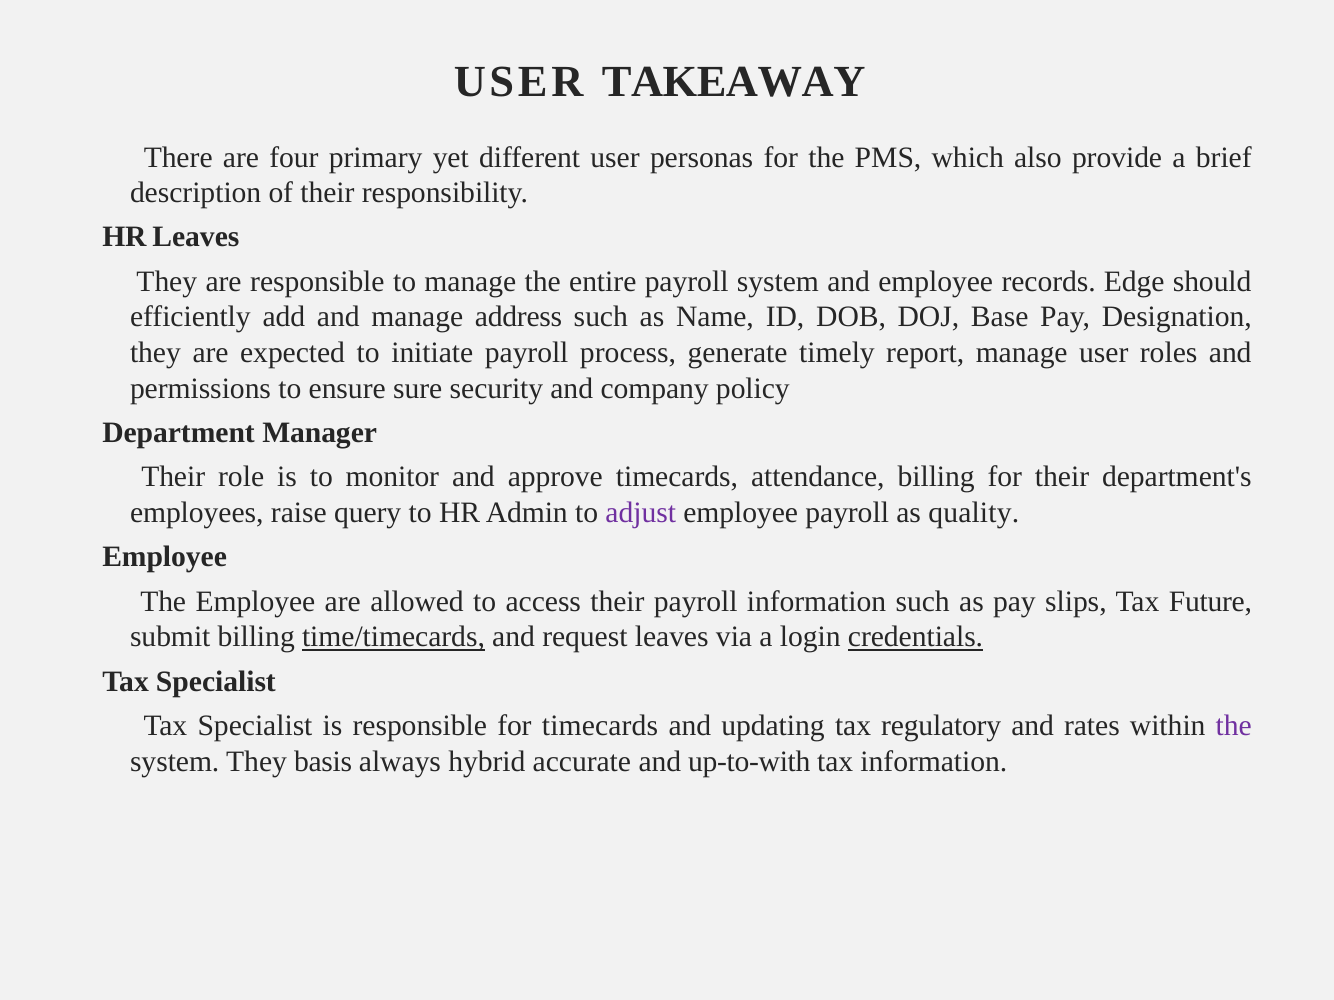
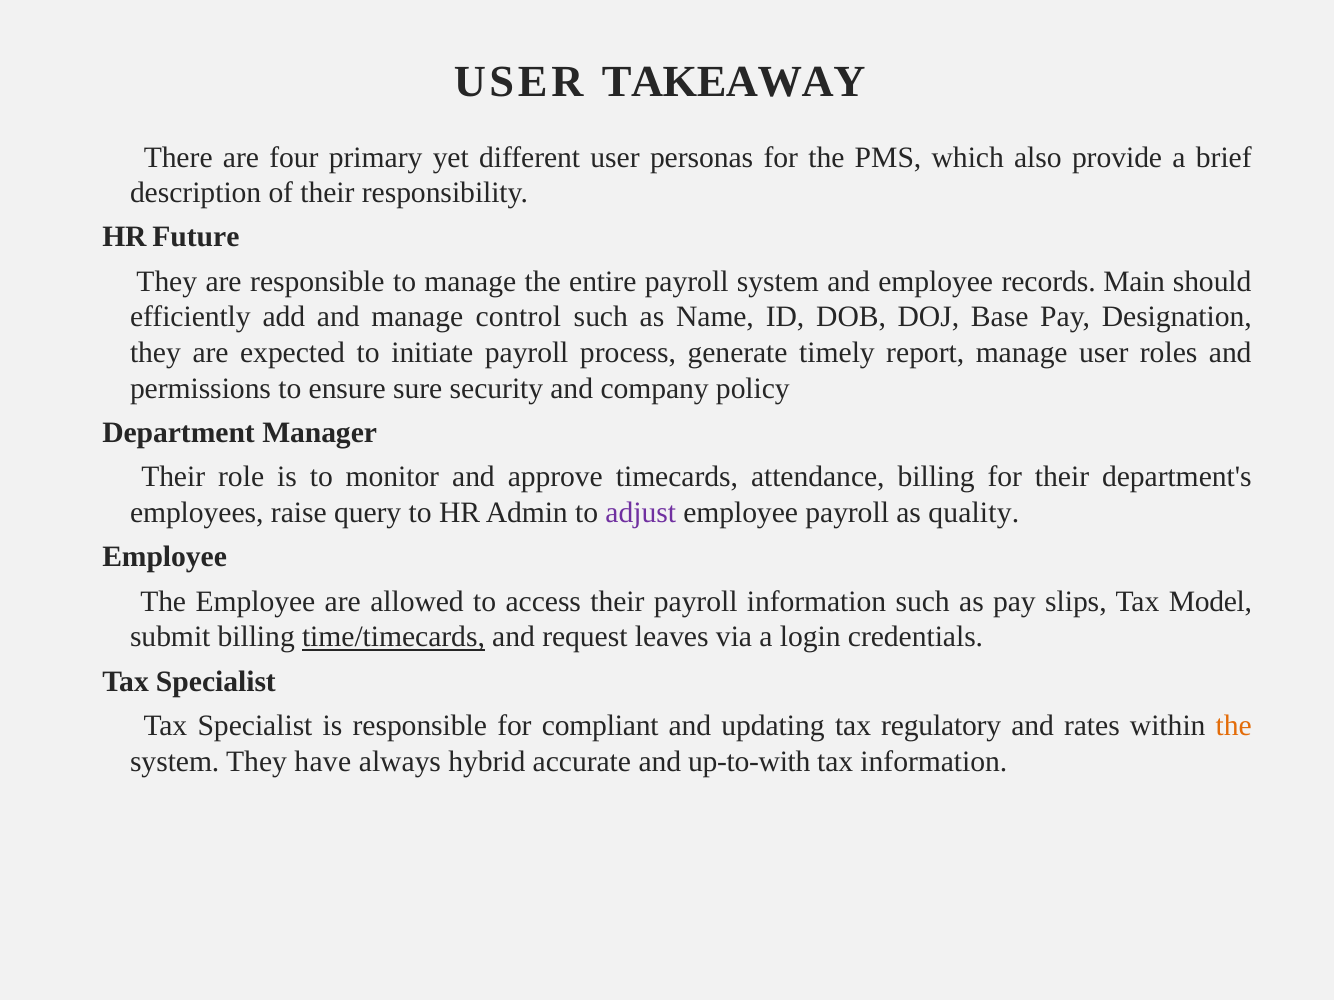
HR Leaves: Leaves -> Future (196, 237)
Edge: Edge -> Main (1134, 282)
address: address -> control (518, 317)
Future: Future -> Model (1210, 602)
credentials underline: present -> none (916, 637)
for timecards: timecards -> compliant (600, 726)
the colour: purple -> orange (1234, 726)
basis: basis -> have (323, 762)
